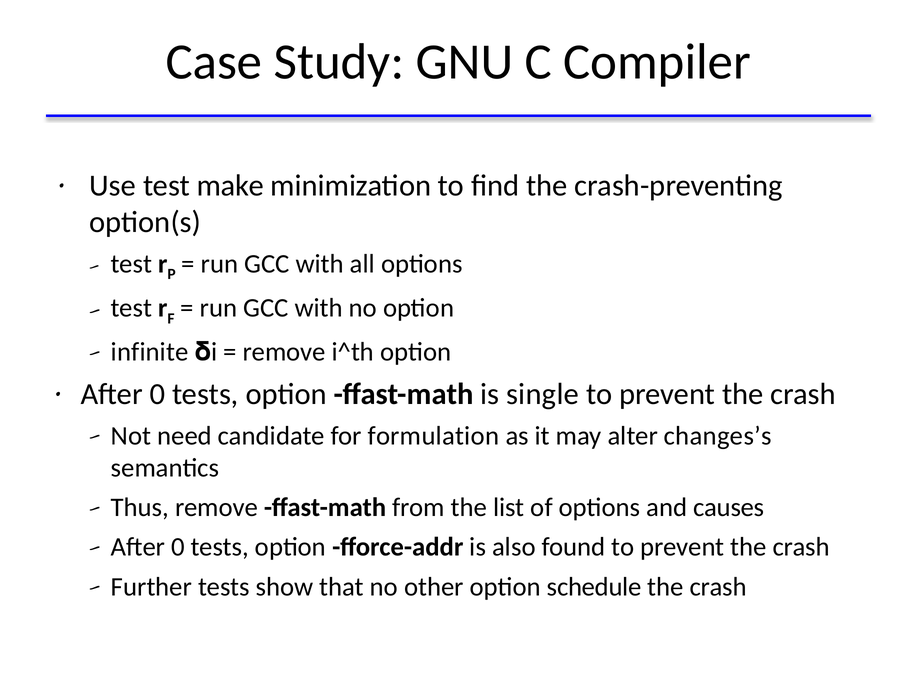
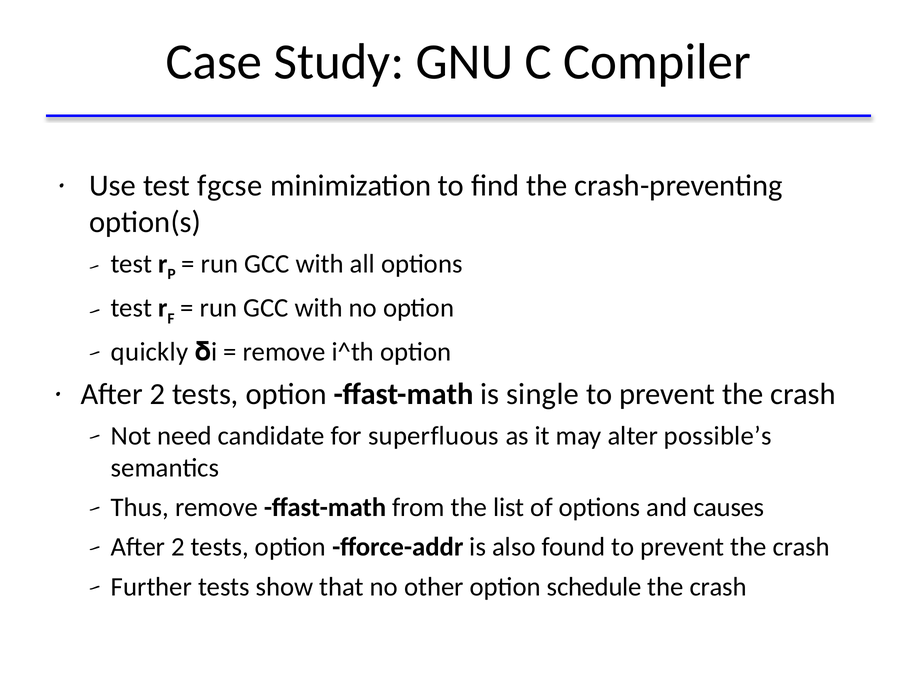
make: make -> fgcse (230, 186)
infinite: infinite -> quickly (150, 352)
0: 0 -> 2 (157, 394)
formulation: formulation -> superfluous (433, 436)
changes’s: changes’s -> possible’s (718, 436)
0: 0 -> 2 (178, 547)
